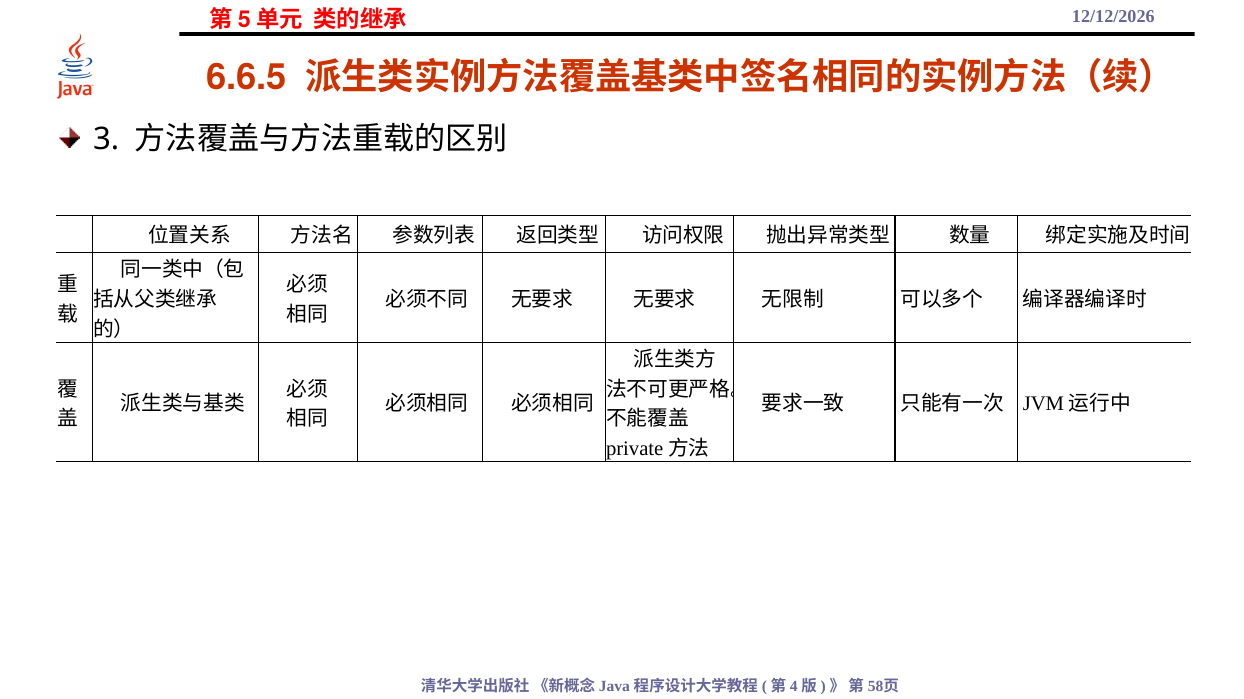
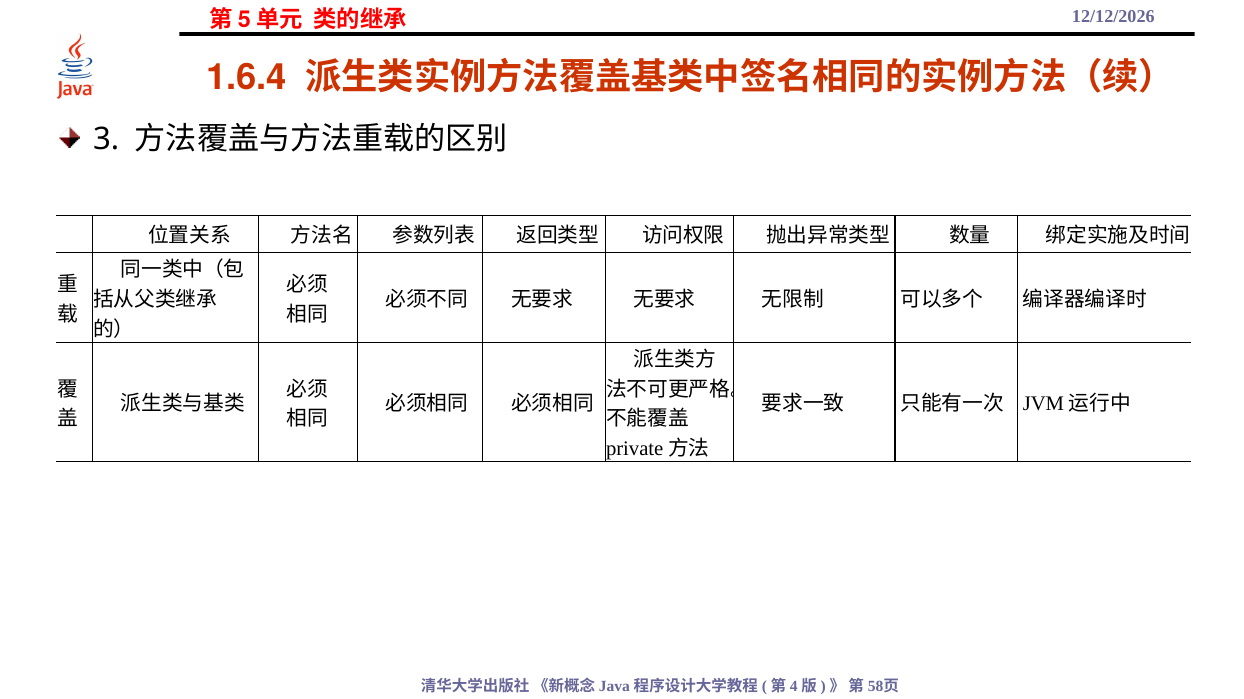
6.6.5: 6.6.5 -> 1.6.4 (246, 78)
